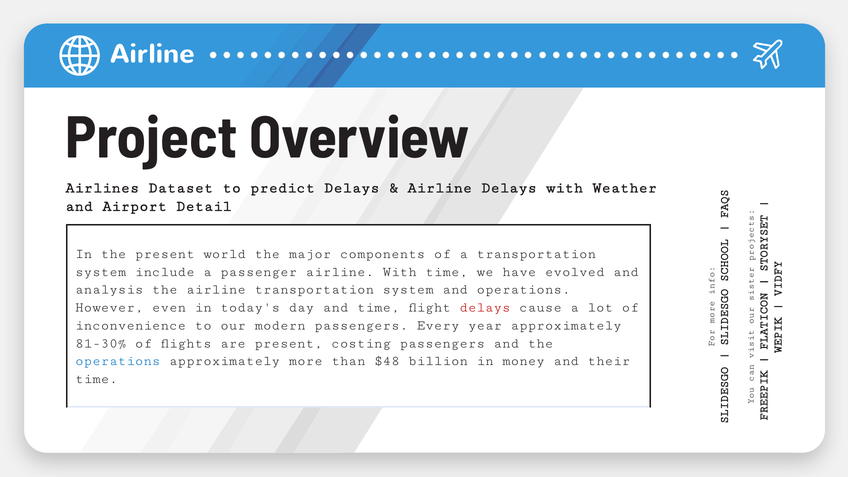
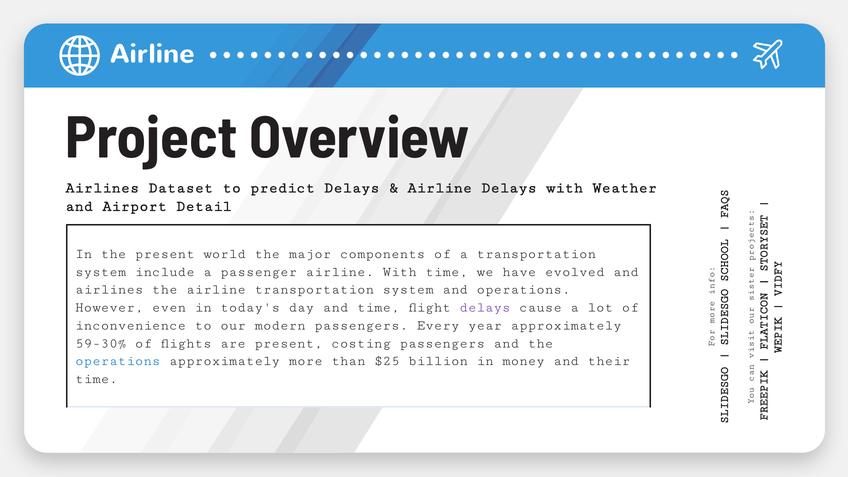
analysis: analysis -> airlines (109, 289)
delays colour: red -> purple (485, 307)
81-30%: 81-30% -> 59-30% (101, 343)
$48: $48 -> $25 (387, 361)
